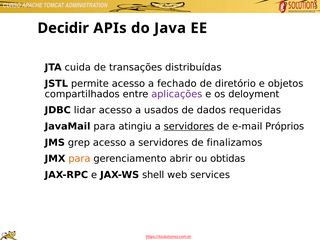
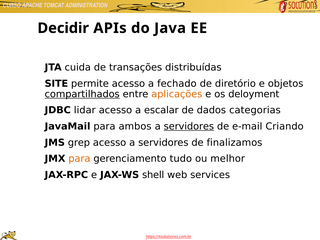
JSTL: JSTL -> SITE (56, 84)
compartilhados underline: none -> present (82, 94)
aplicações colour: purple -> orange (177, 94)
usados: usados -> escalar (161, 110)
requeridas: requeridas -> categorias (255, 110)
atingiu: atingiu -> ambos (135, 126)
Próprios: Próprios -> Criando (285, 126)
abrir: abrir -> tudo (181, 159)
obtidas: obtidas -> melhor (228, 159)
